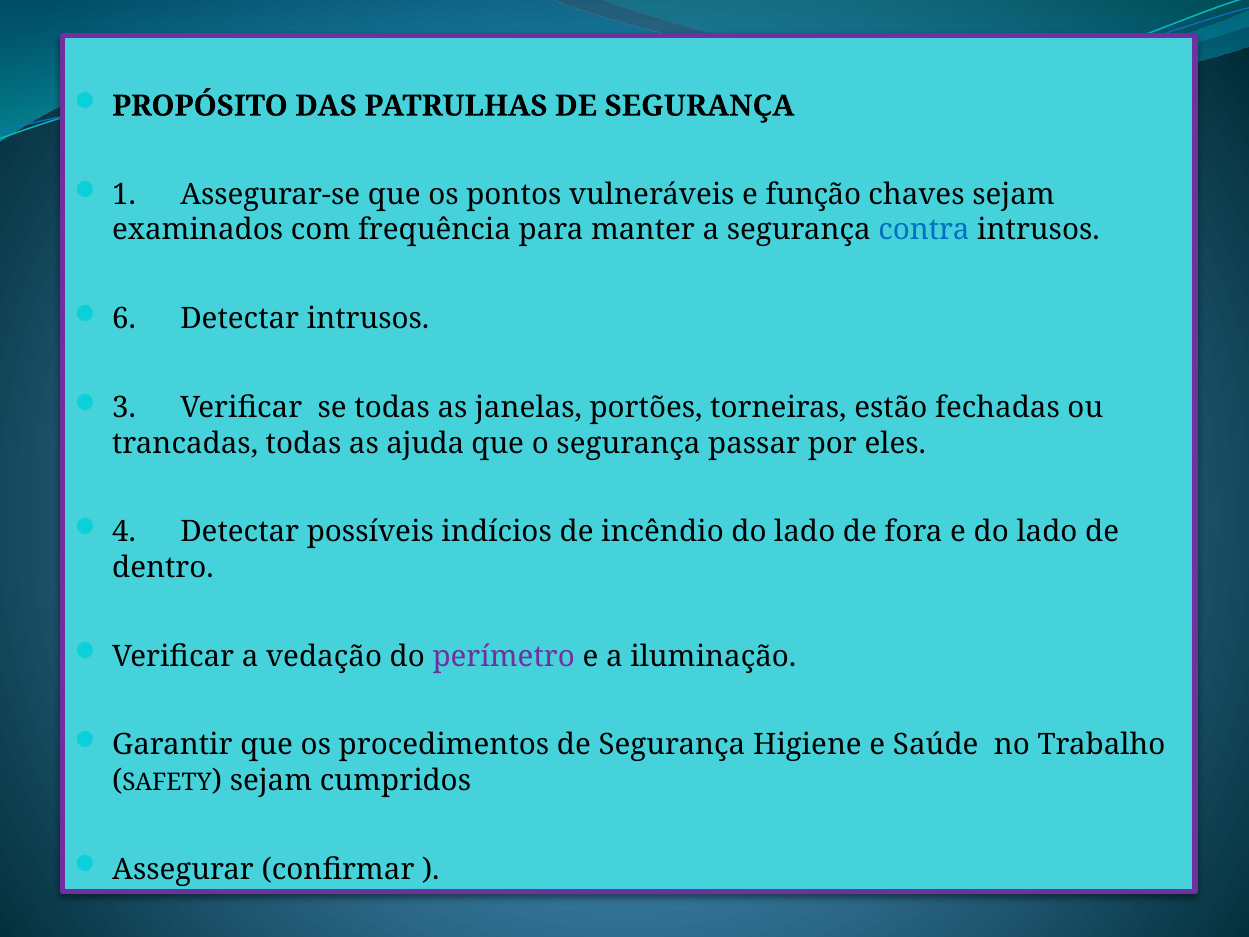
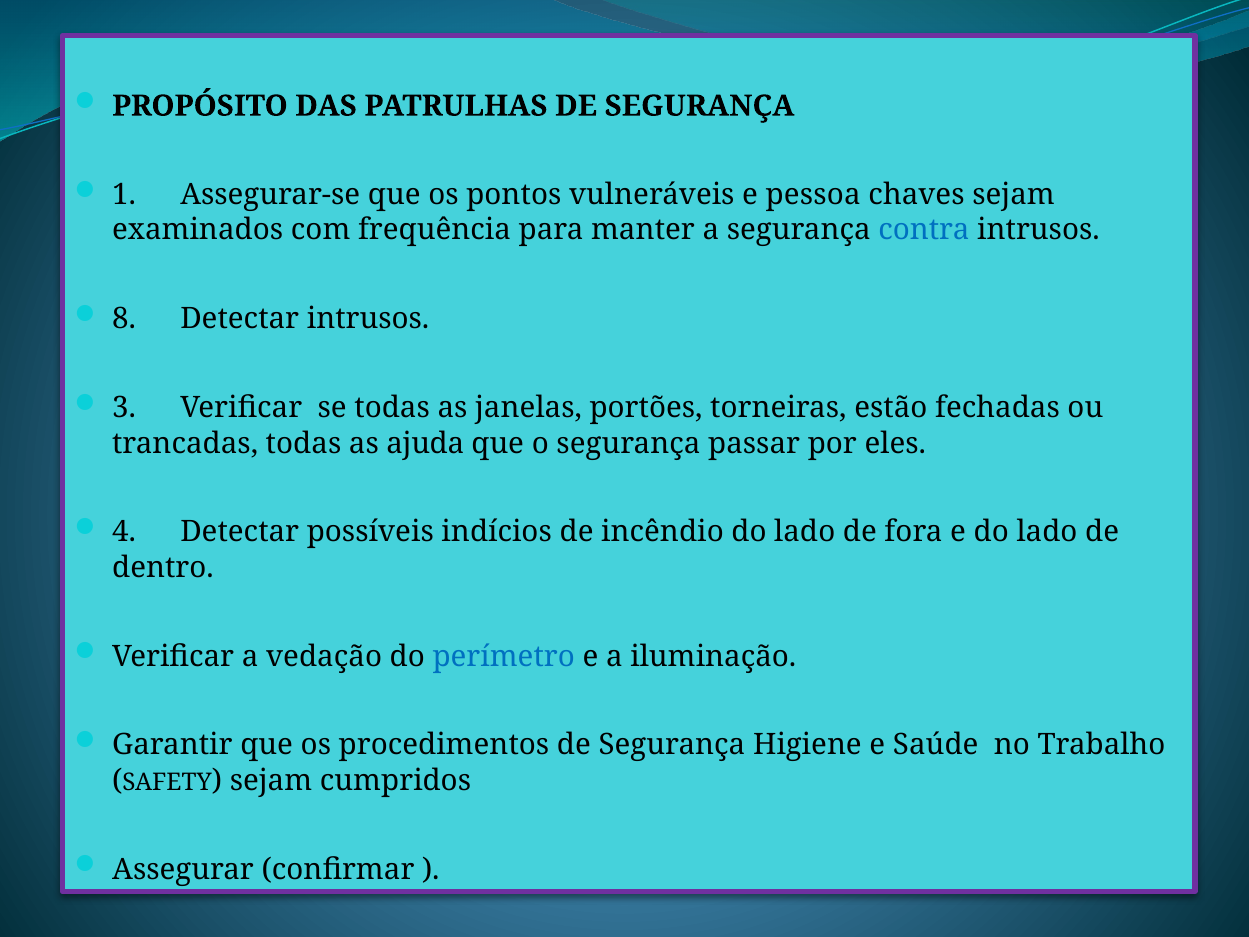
função: função -> pessoa (813, 195)
6: 6 -> 8 (124, 319)
perímetro colour: purple -> blue (504, 656)
